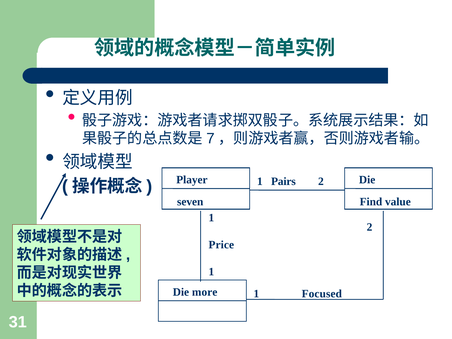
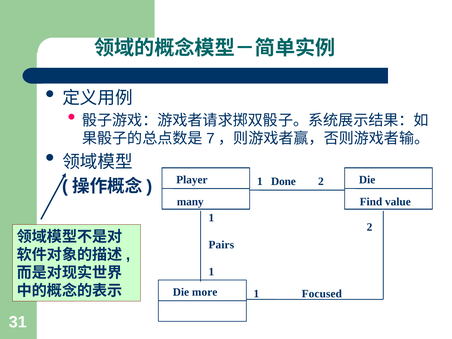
Pairs: Pairs -> Done (283, 181)
seven: seven -> many (190, 202)
Price: Price -> Pairs (221, 245)
